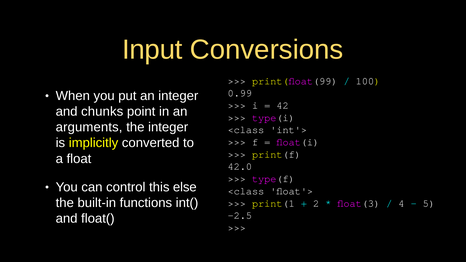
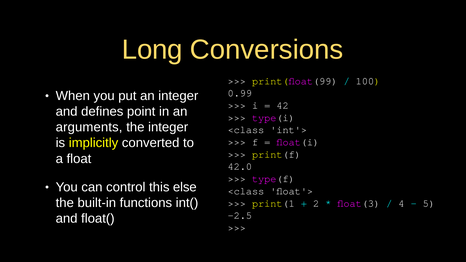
Input: Input -> Long (152, 50)
chunks: chunks -> defines (102, 112)
